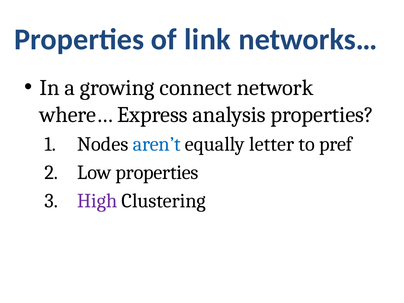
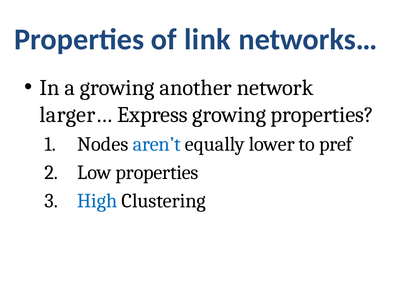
connect: connect -> another (196, 88)
where…: where… -> larger… (76, 115)
Express analysis: analysis -> growing (229, 115)
letter: letter -> lower (272, 144)
High colour: purple -> blue (97, 201)
